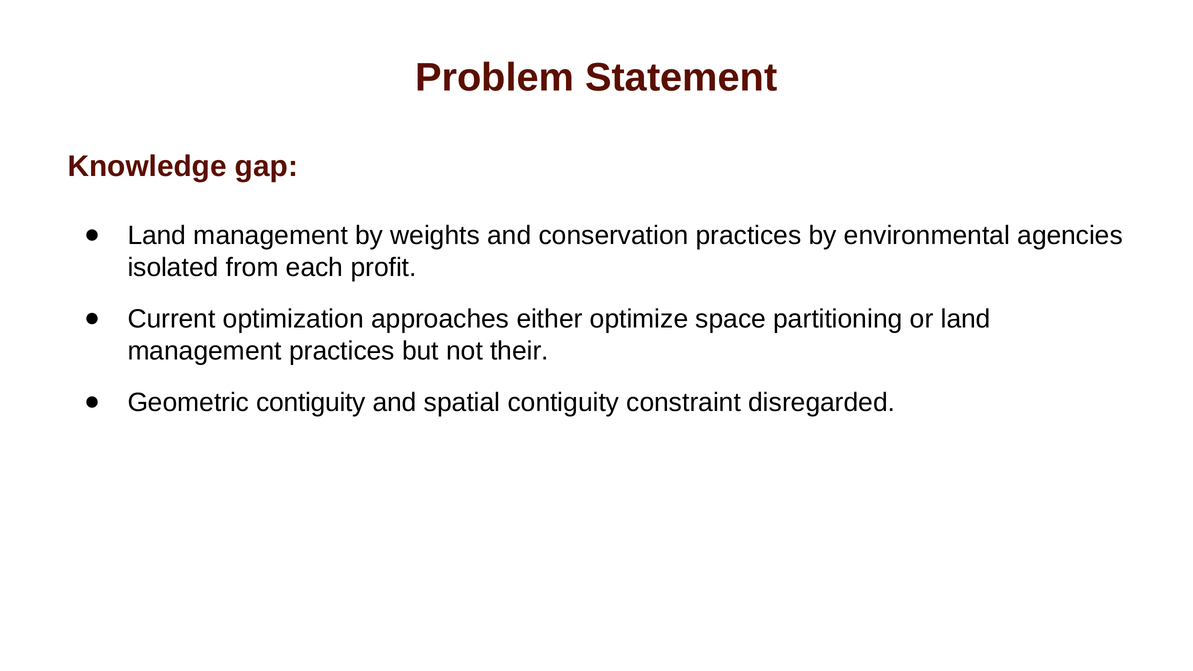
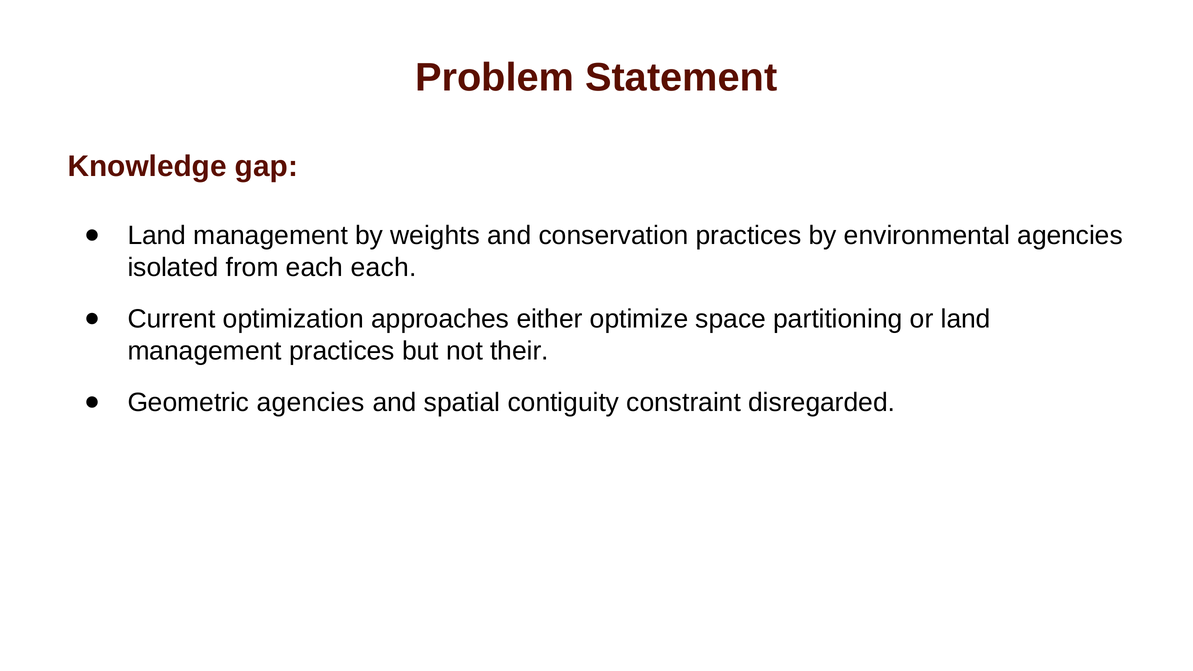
each profit: profit -> each (383, 267)
Geometric contiguity: contiguity -> agencies (311, 403)
